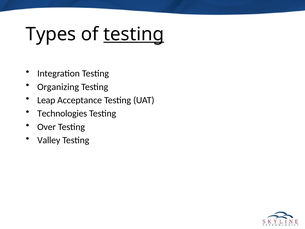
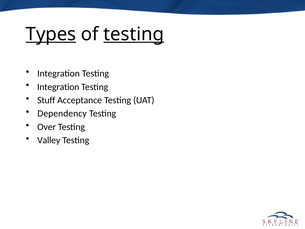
Types underline: none -> present (51, 34)
Organizing: Organizing -> Integration (58, 87)
Leap: Leap -> Stuff (46, 100)
Technologies: Technologies -> Dependency (62, 113)
